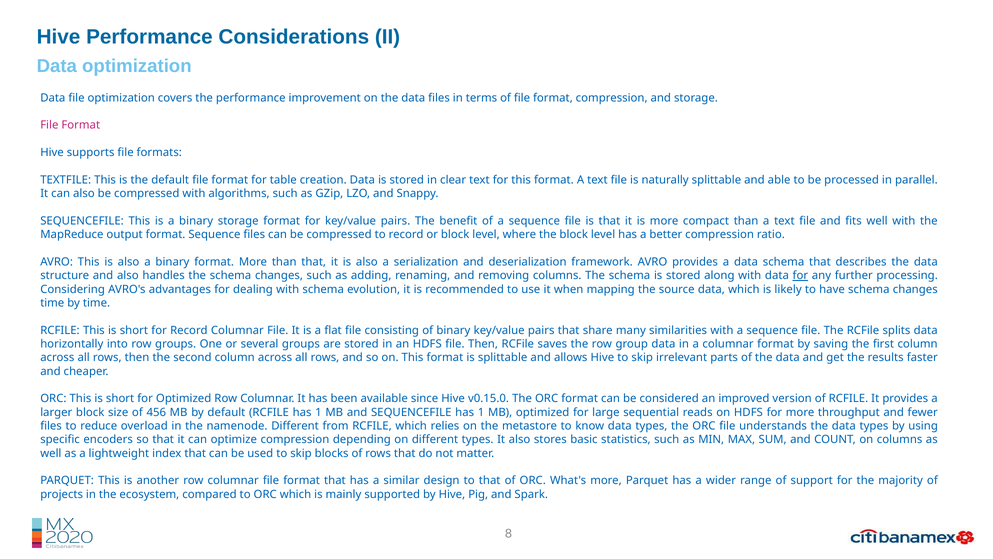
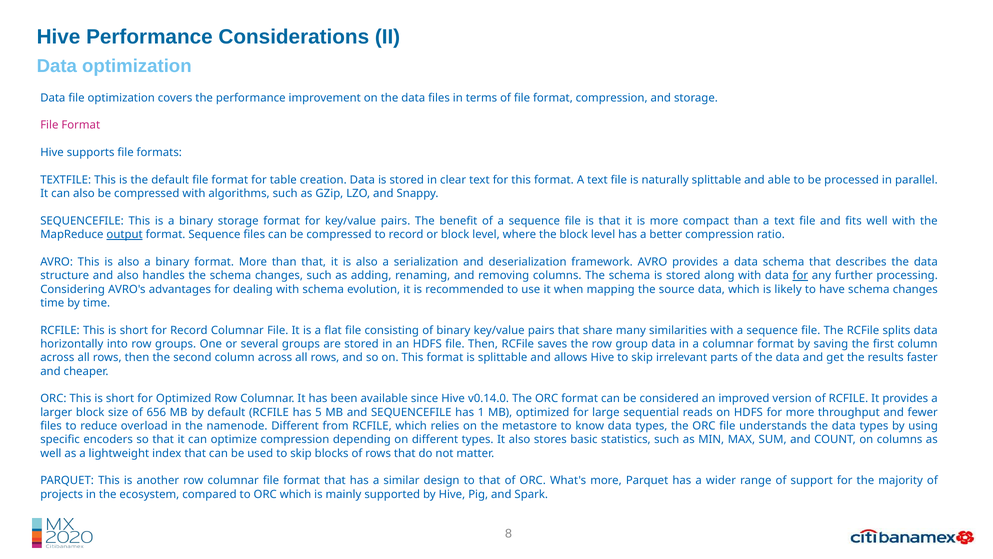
output underline: none -> present (125, 234)
v0.15.0: v0.15.0 -> v0.14.0 (489, 398)
456: 456 -> 656 (156, 412)
RCFILE has 1: 1 -> 5 (318, 412)
